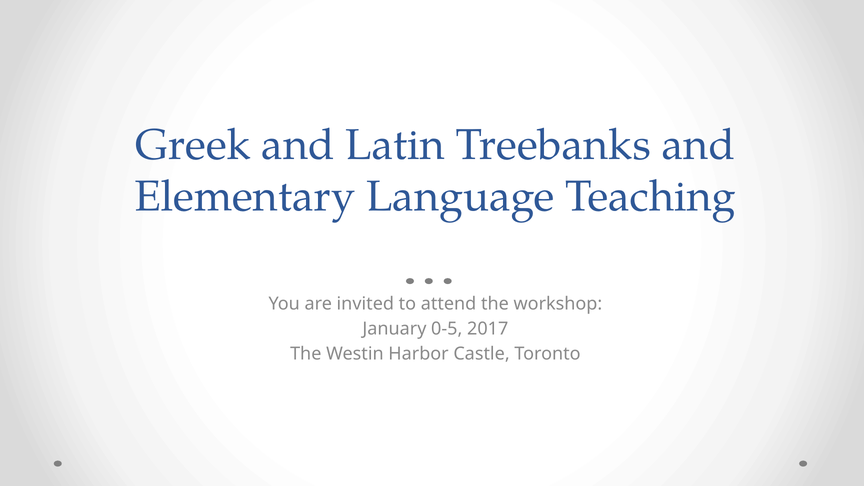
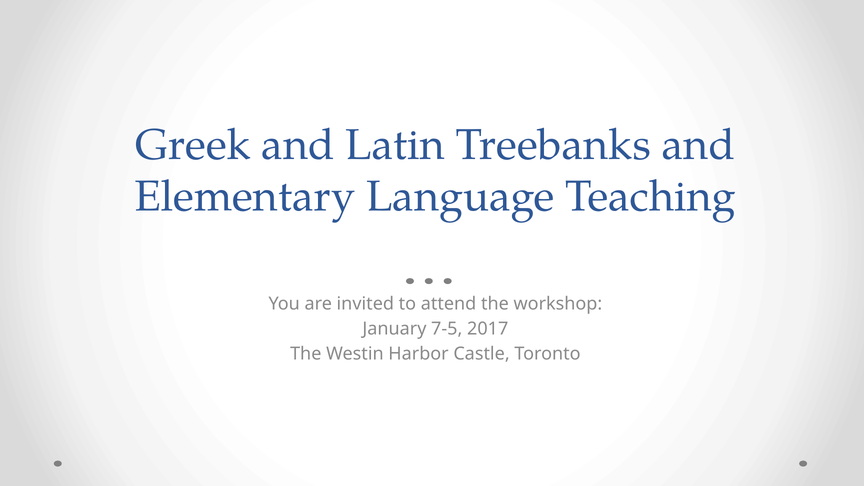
0-5: 0-5 -> 7-5 (447, 329)
